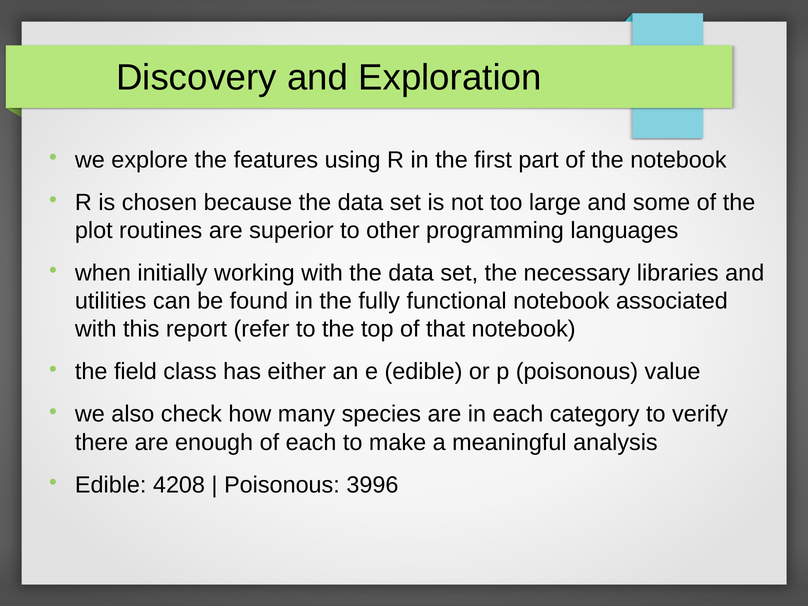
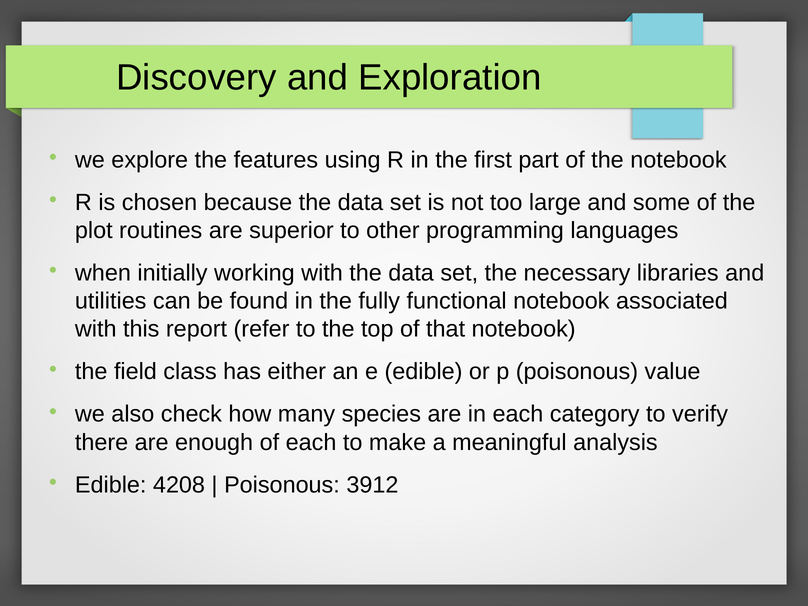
3996: 3996 -> 3912 (372, 485)
